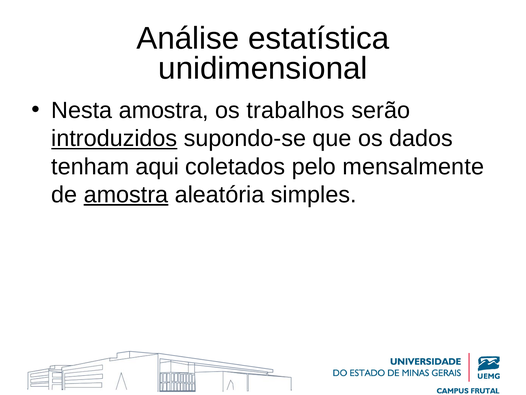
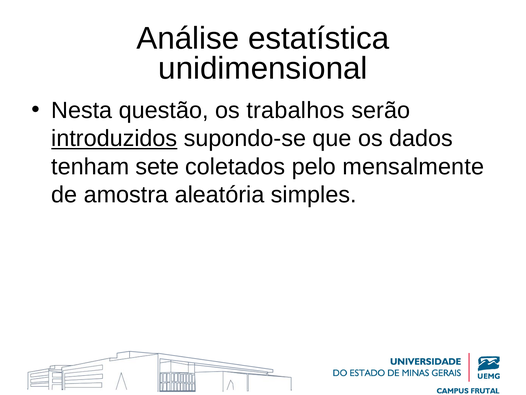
Nesta amostra: amostra -> questão (164, 110)
aqui: aqui -> sete (157, 166)
amostra underline: present -> none (126, 195)
